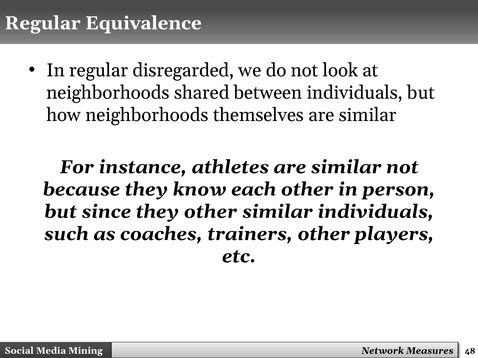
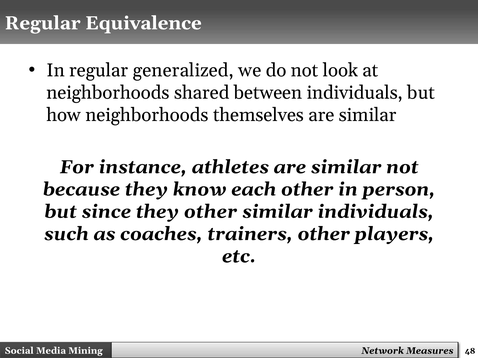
disregarded: disregarded -> generalized (183, 71)
